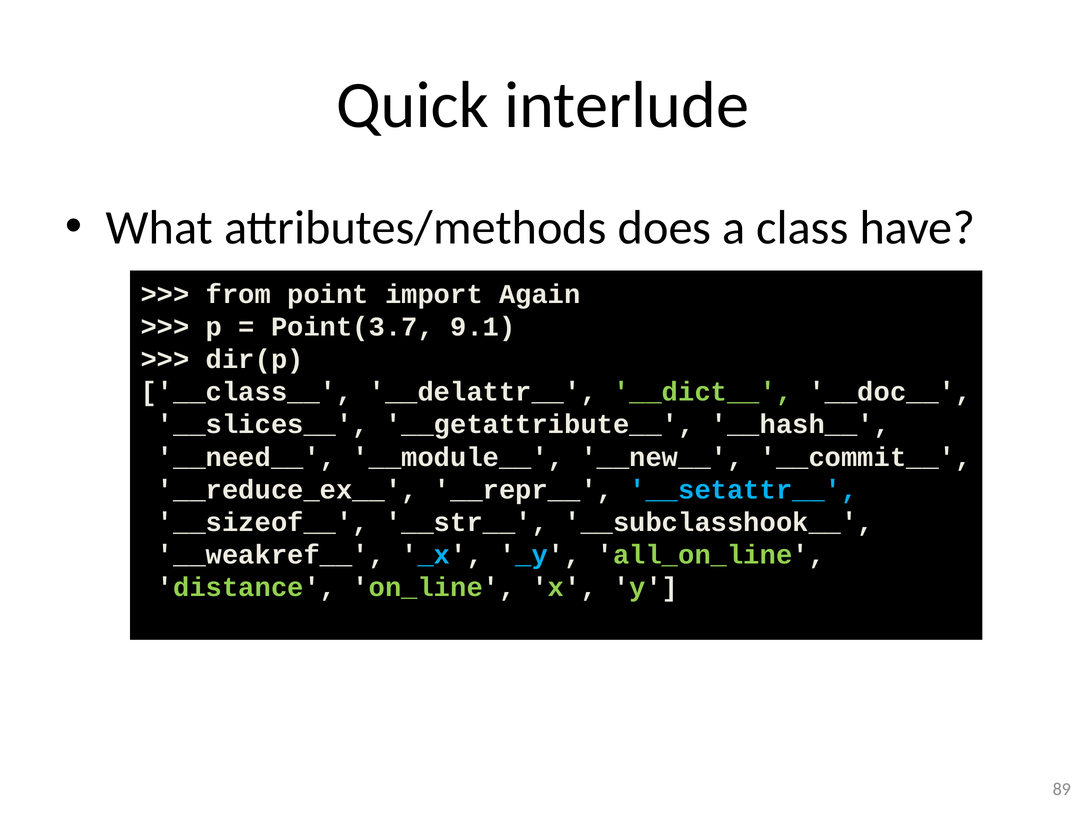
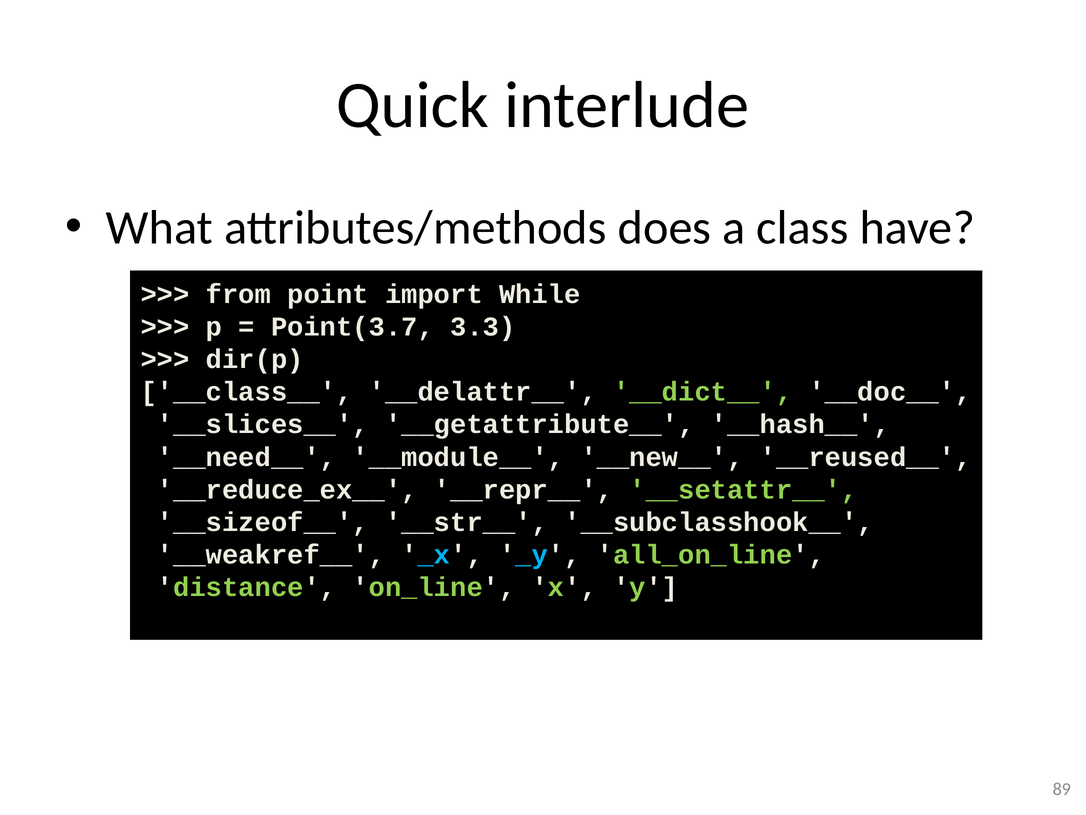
Again: Again -> While (540, 294)
9.1: 9.1 -> 3.3 (483, 327)
__commit__: __commit__ -> __reused__ (866, 457)
__setattr__ colour: light blue -> light green (743, 489)
